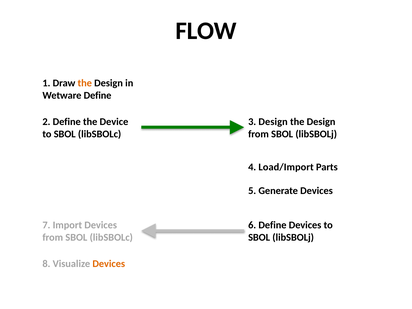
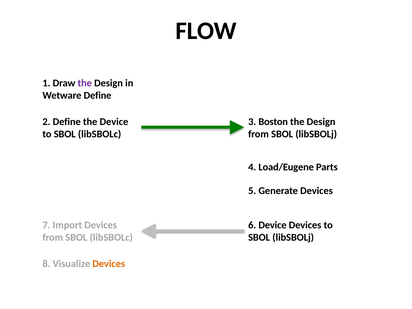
the colour: orange -> purple (85, 83)
3 Design: Design -> Boston (273, 122)
Load/Import: Load/Import -> Load/Eugene (286, 167)
6 Define: Define -> Device (272, 225)
